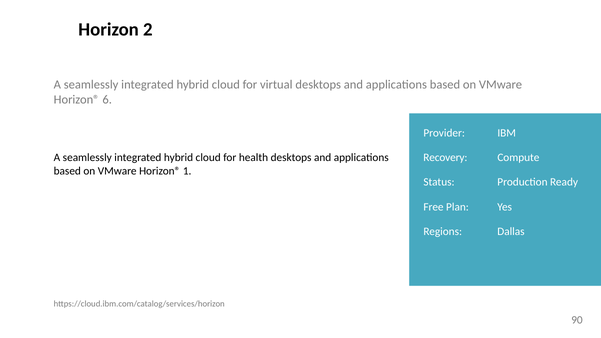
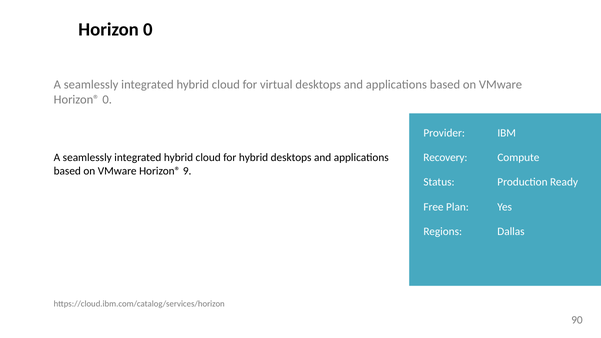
Horizon 2: 2 -> 0 (148, 30)
Horizon® 6: 6 -> 0 (107, 100)
for health: health -> hybrid (254, 158)
1: 1 -> 9 (187, 171)
